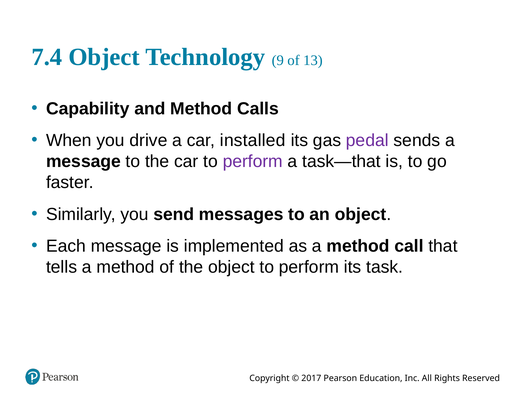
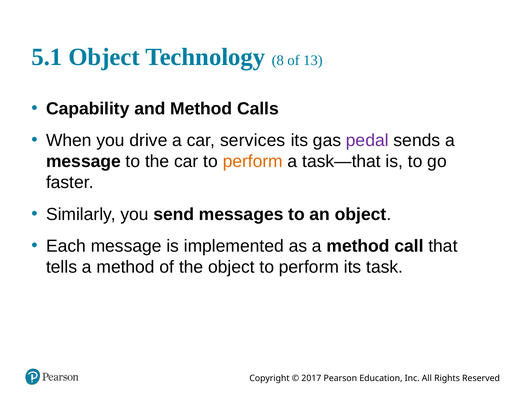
7.4: 7.4 -> 5.1 (47, 57)
9: 9 -> 8 (278, 60)
installed: installed -> services (253, 141)
perform colour: purple -> orange (253, 161)
